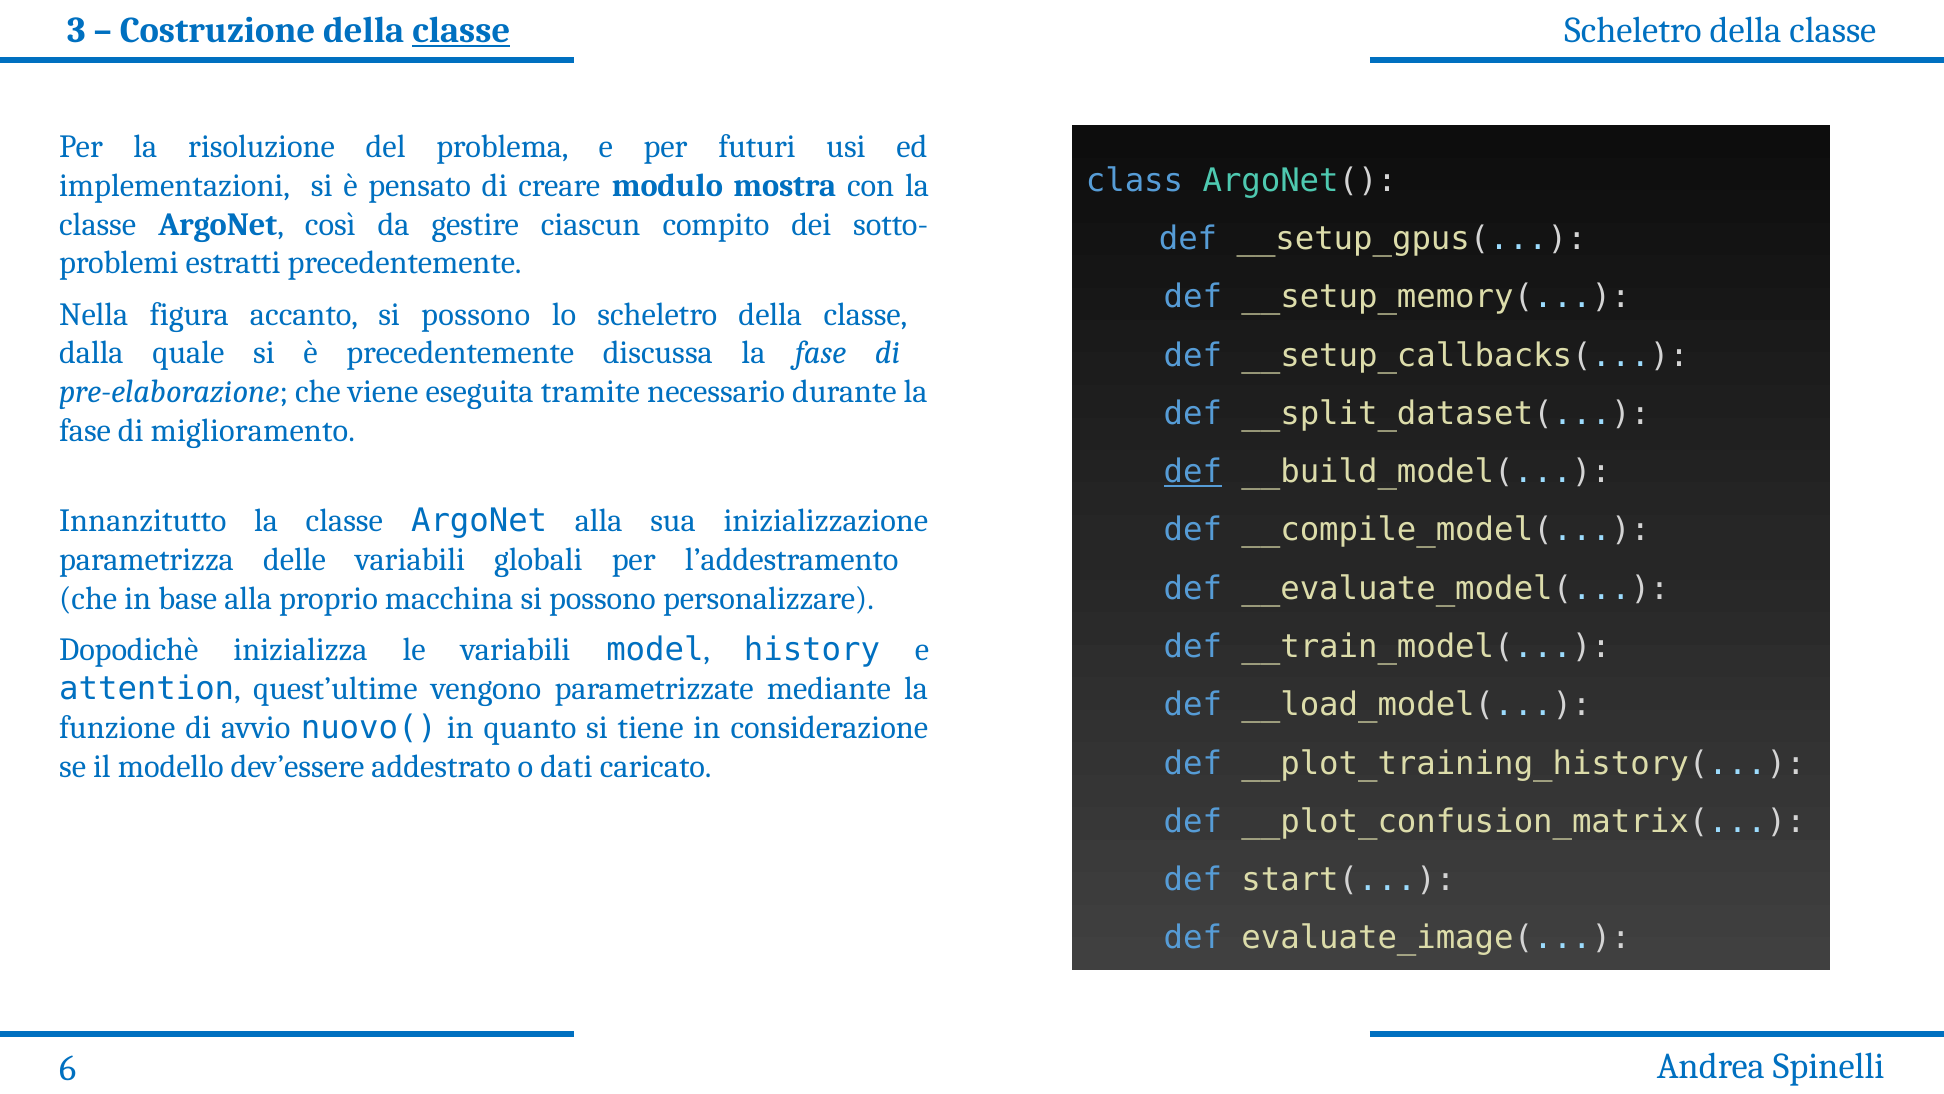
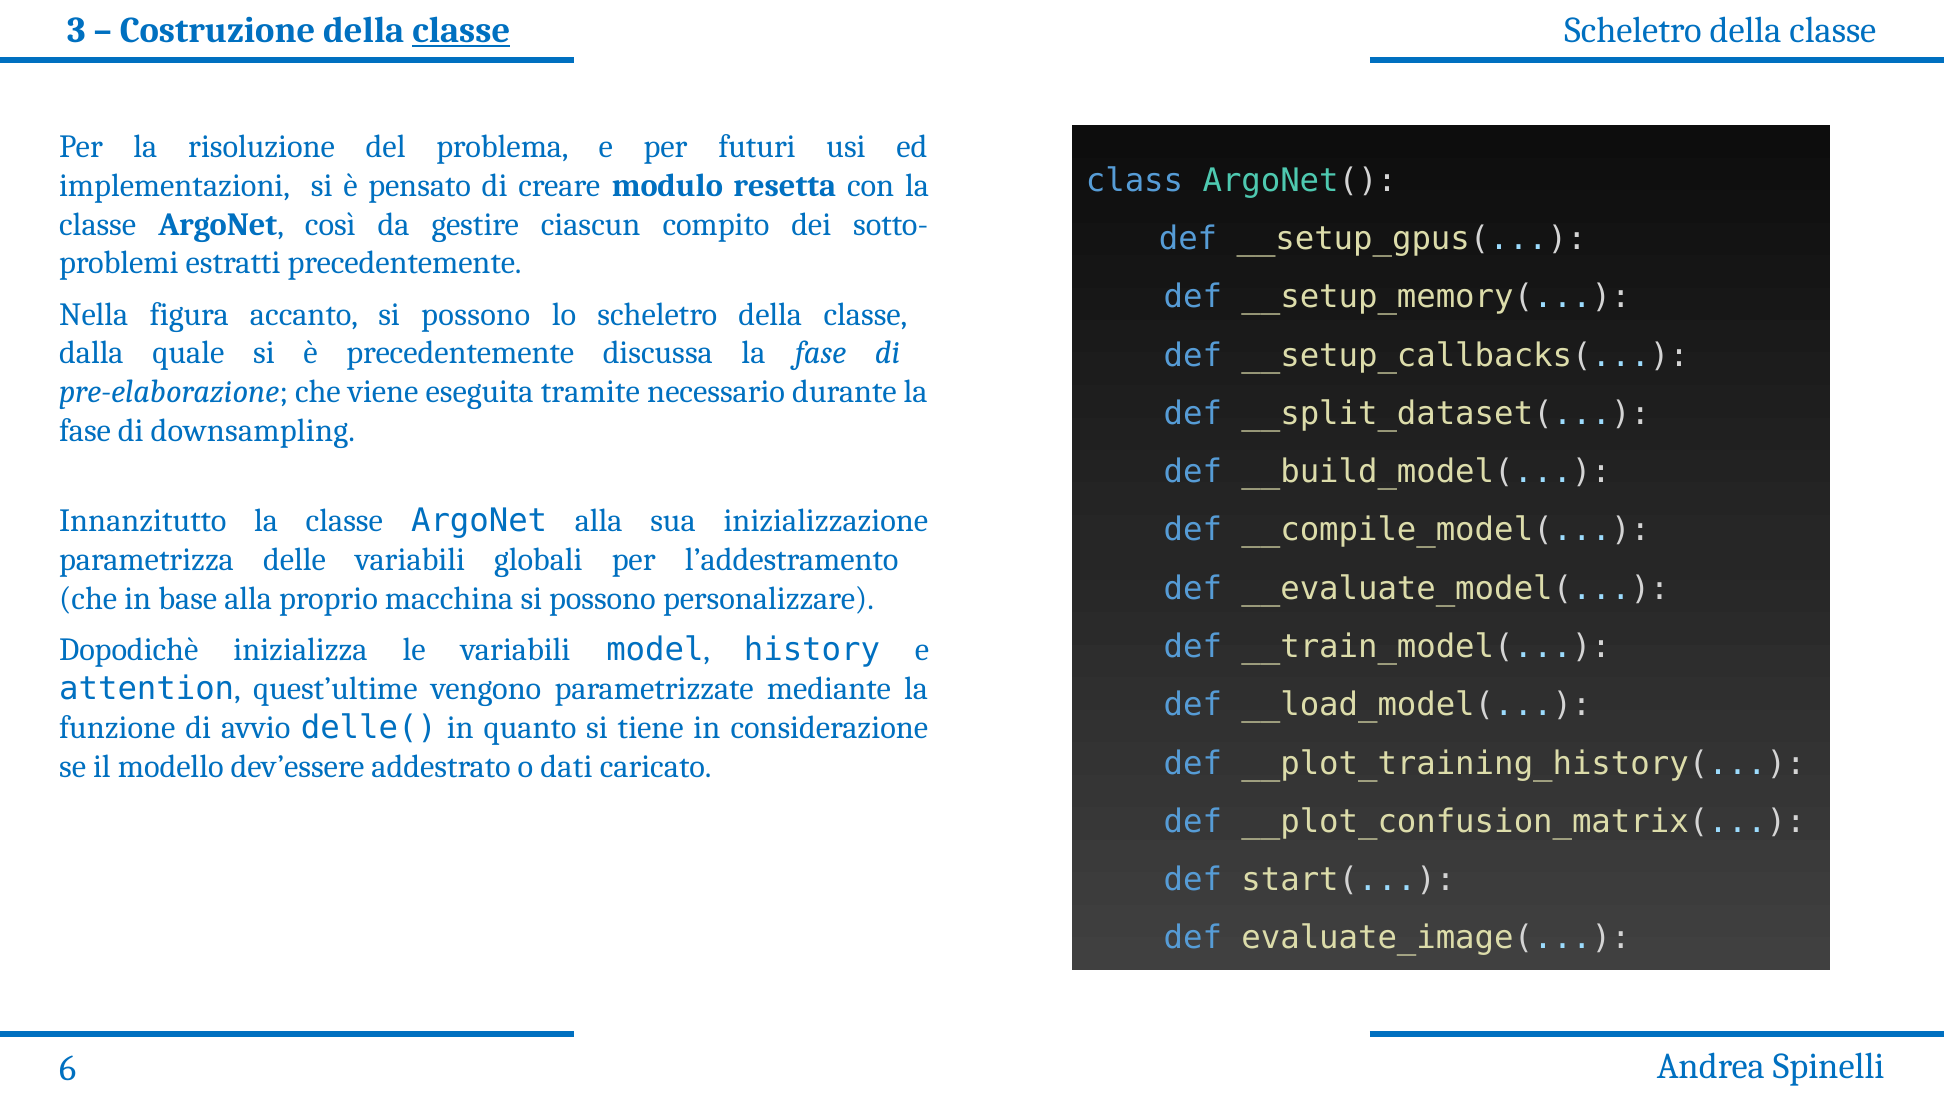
mostra: mostra -> resetta (785, 185)
miglioramento: miglioramento -> downsampling (253, 431)
def underline: present -> none (1193, 472)
nuovo(: nuovo( -> delle( (369, 727)
